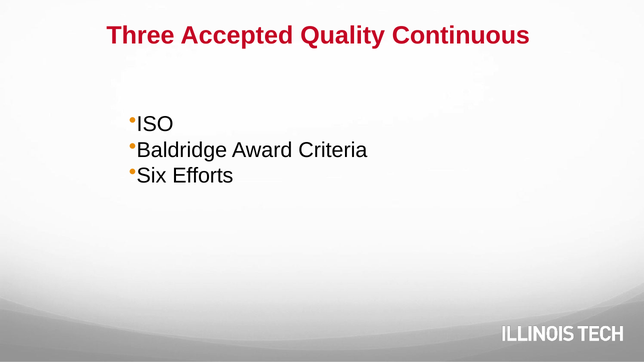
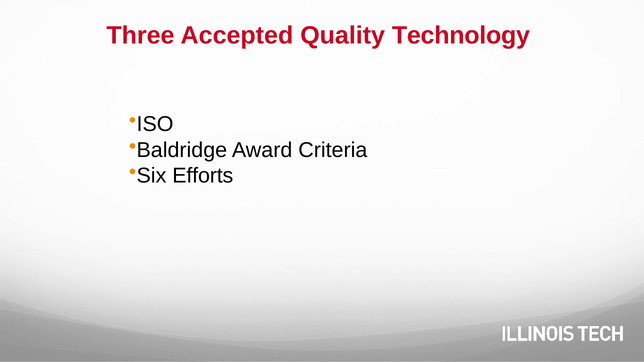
Continuous: Continuous -> Technology (461, 35)
